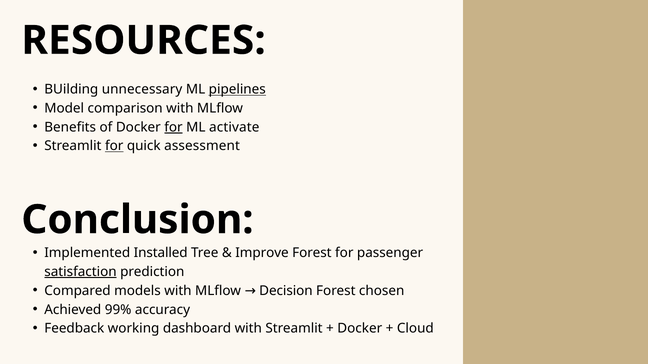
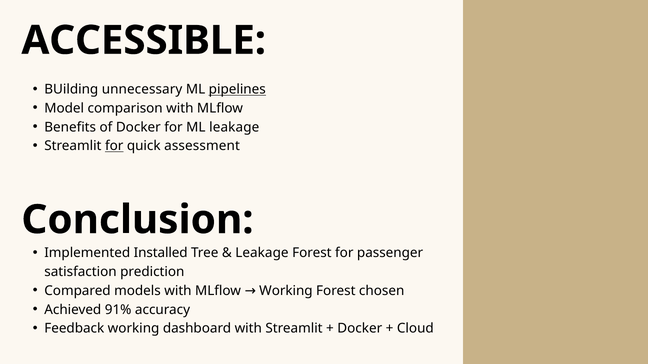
RESOURCES: RESOURCES -> ACCESSIBLE (144, 41)
for underline: present -> none (173, 127)
ML activate: activate -> leakage (234, 127)
Improve: Improve -> Leakage (262, 253)
satisfaction underline: present -> none (80, 272)
MLflow Decision: Decision -> Working (286, 291)
99%: 99% -> 91% (118, 310)
